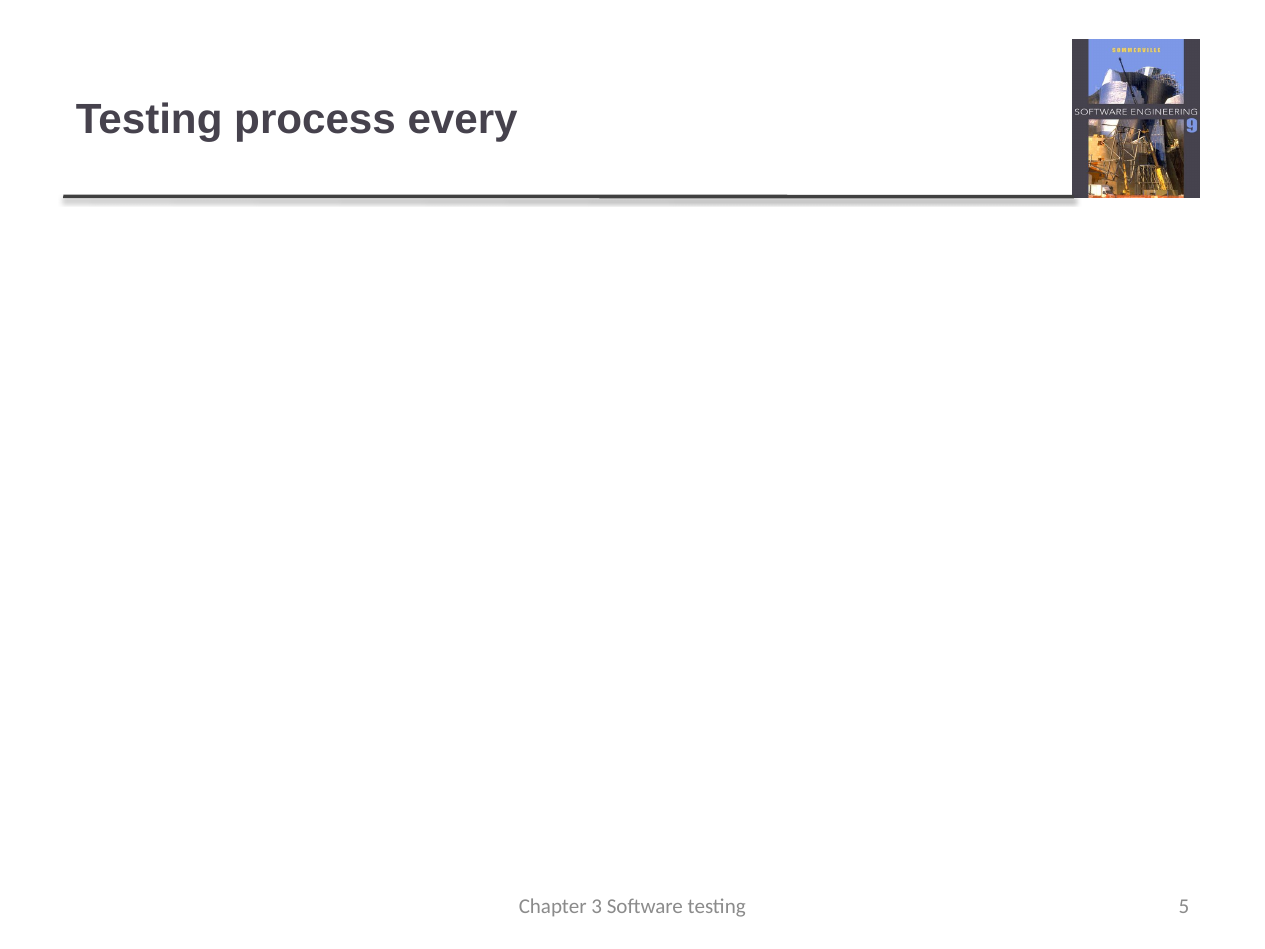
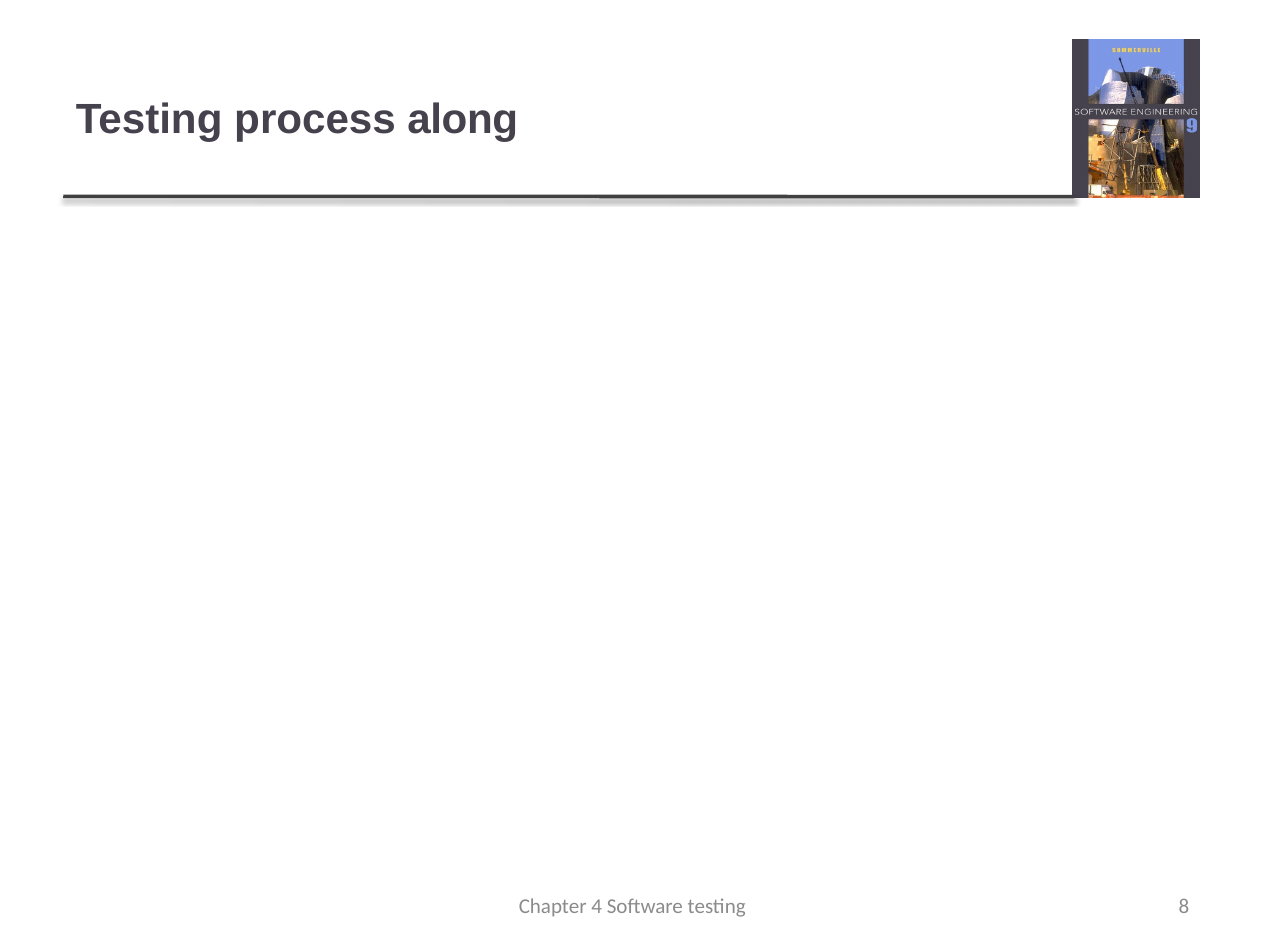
every: every -> along (463, 120)
3: 3 -> 4 (597, 906)
5: 5 -> 8 (1184, 906)
